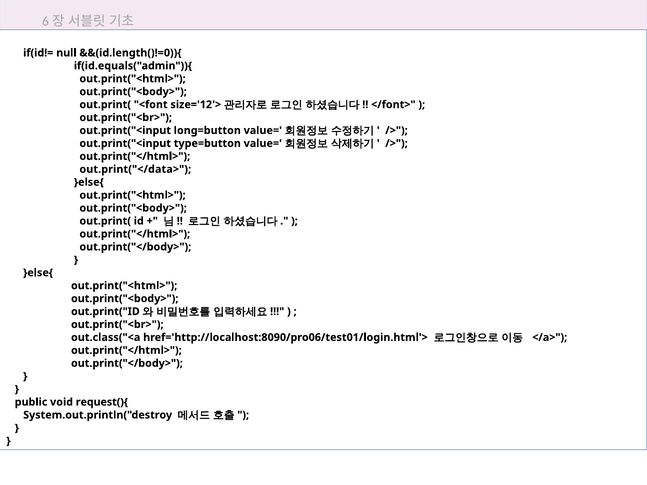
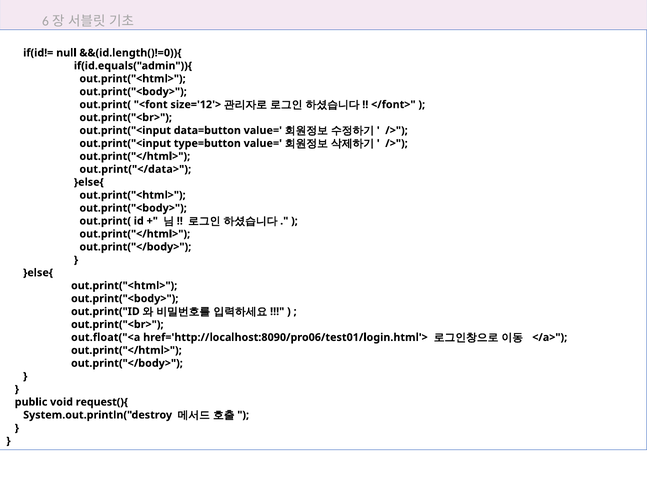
long=button: long=button -> data=button (207, 131)
out.class("<a: out.class("<a -> out.float("<a (106, 338)
